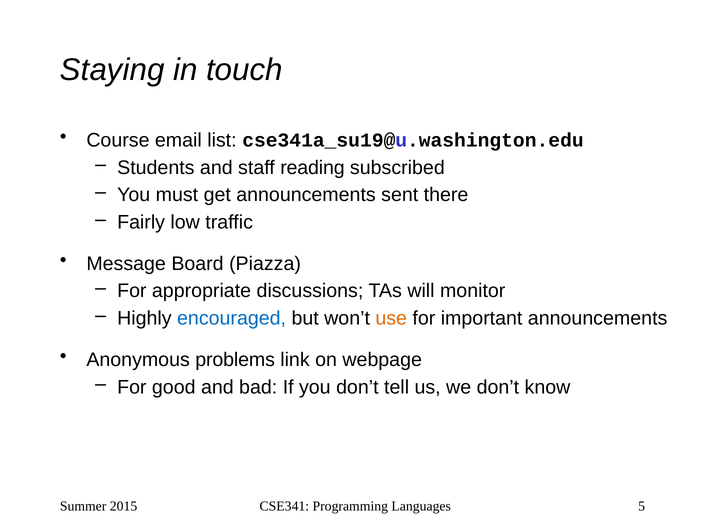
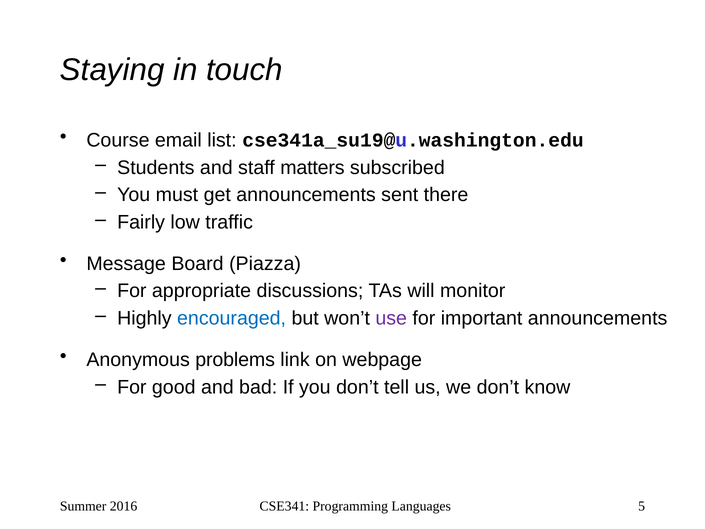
reading: reading -> matters (312, 167)
use colour: orange -> purple (391, 318)
2015: 2015 -> 2016 (124, 506)
